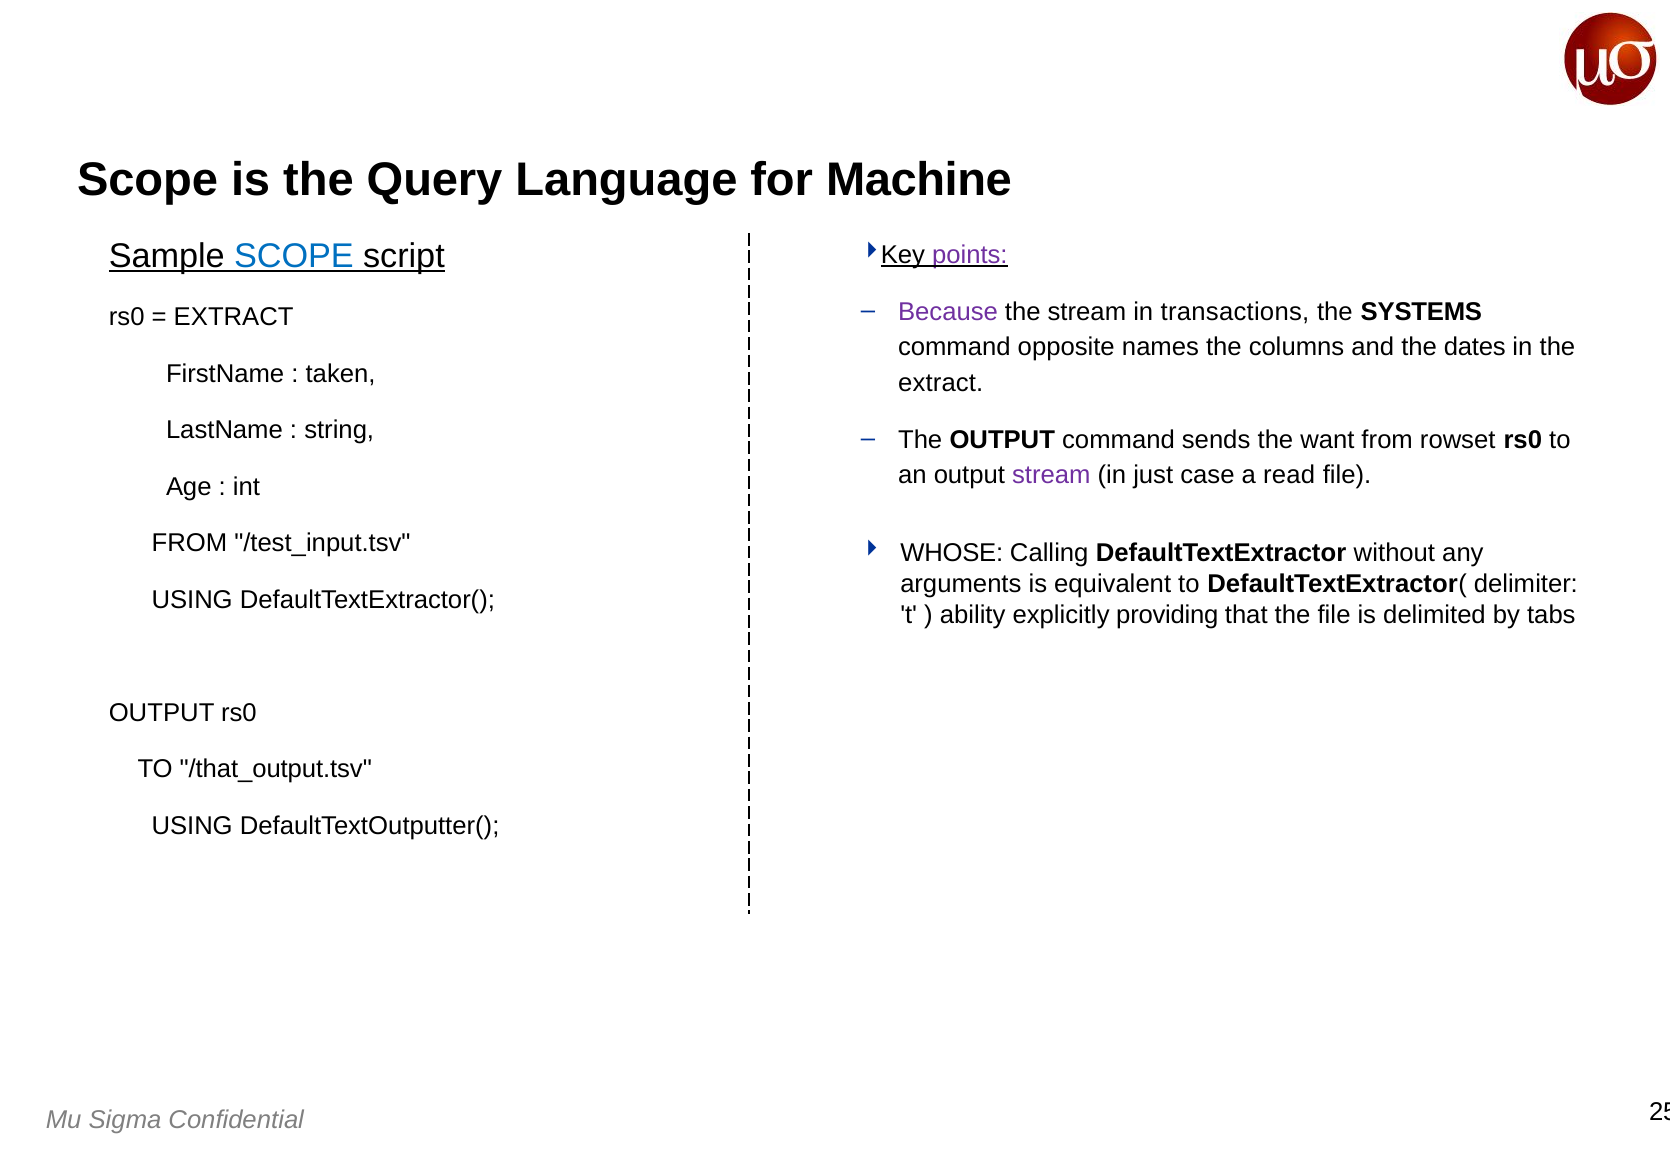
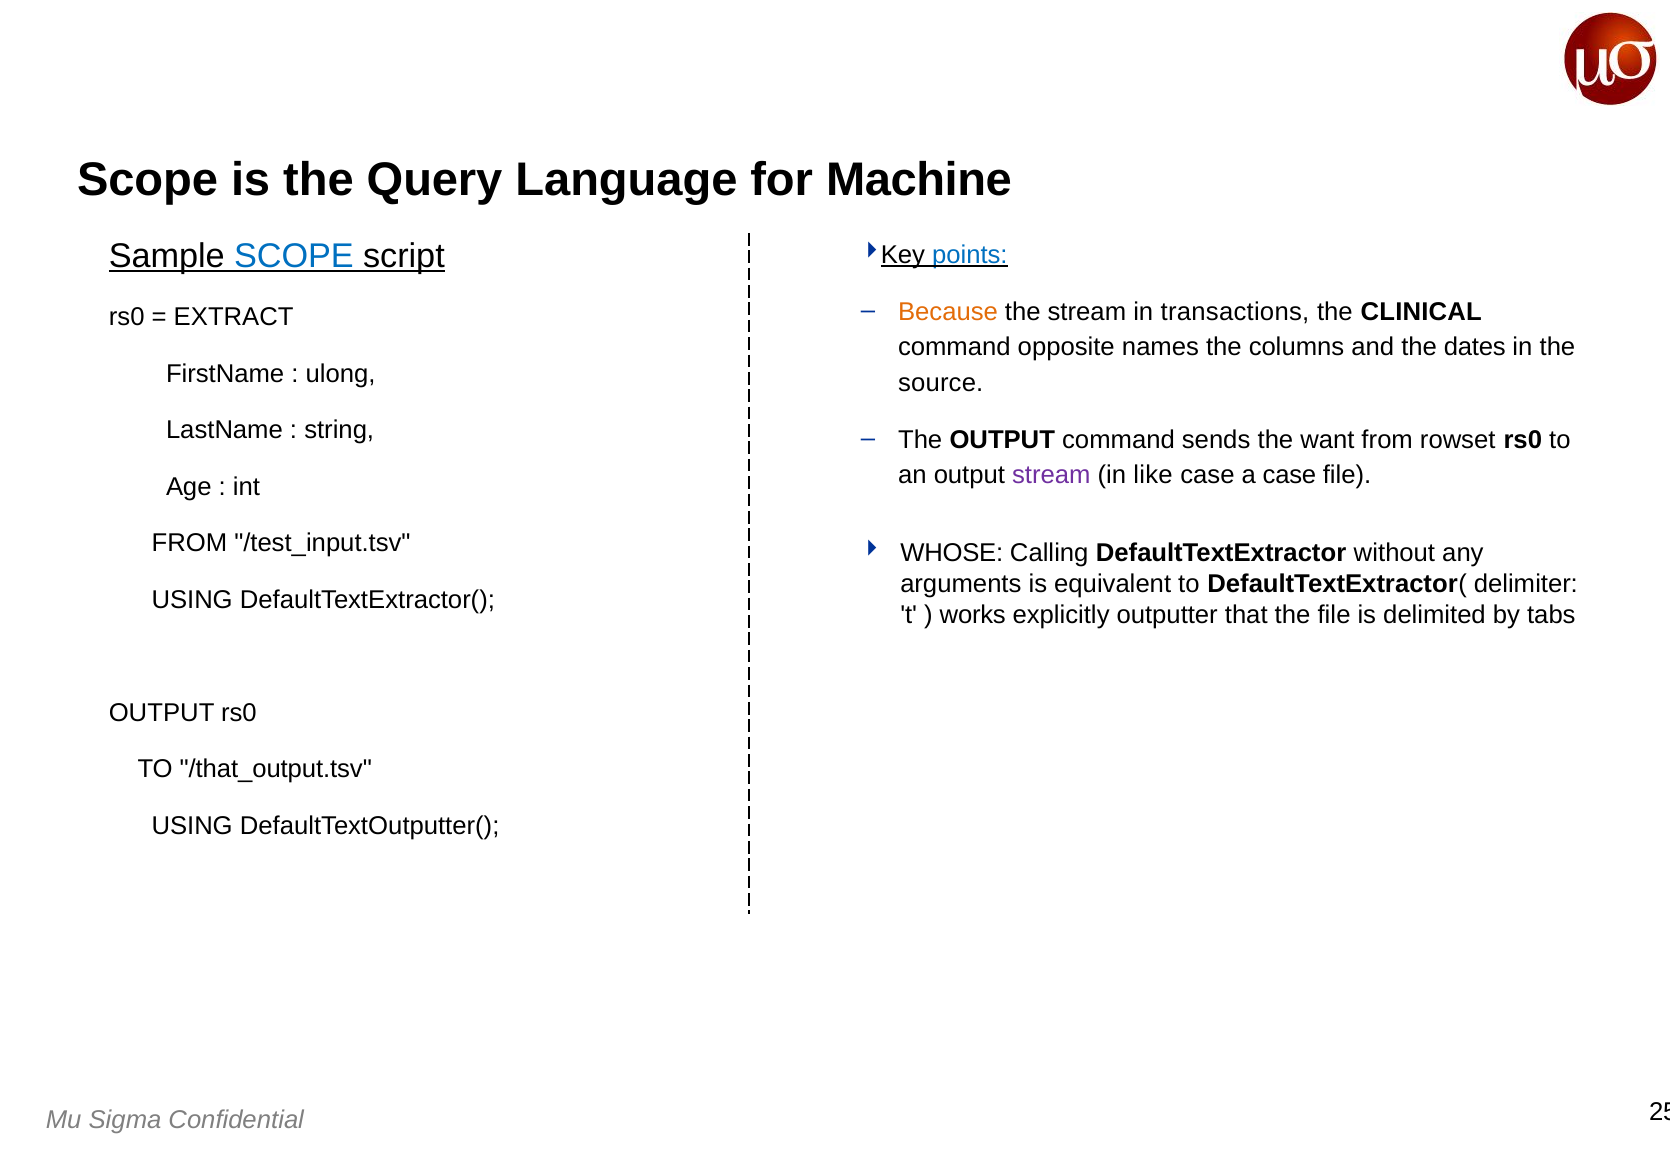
points colour: purple -> blue (970, 255)
Because colour: purple -> orange (948, 312)
SYSTEMS: SYSTEMS -> CLINICAL (1421, 312)
taken: taken -> ulong (341, 373)
extract: extract -> source (941, 382)
just: just -> like (1153, 475)
a read: read -> case (1289, 475)
ability: ability -> works (973, 614)
providing: providing -> outputter (1167, 614)
